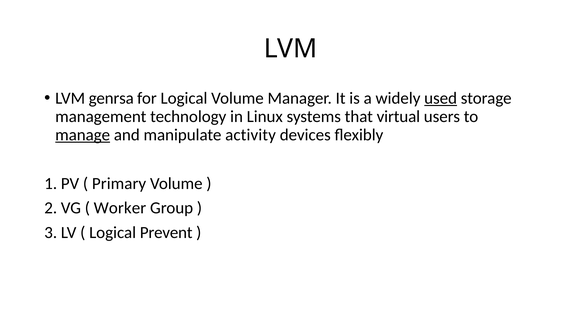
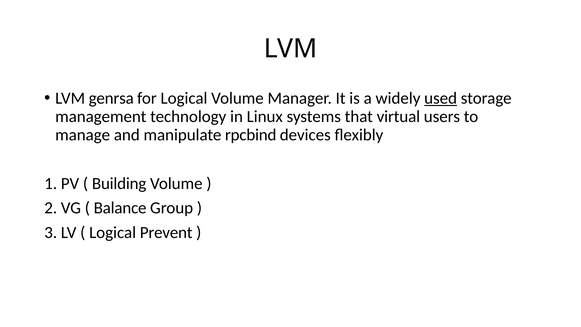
manage underline: present -> none (83, 135)
activity: activity -> rpcbind (251, 135)
Primary: Primary -> Building (119, 184)
Worker: Worker -> Balance (120, 208)
